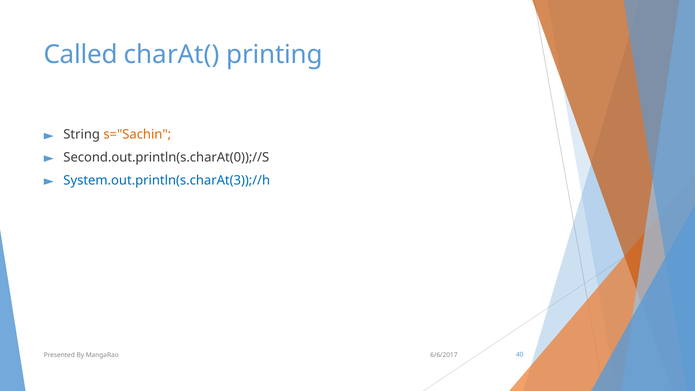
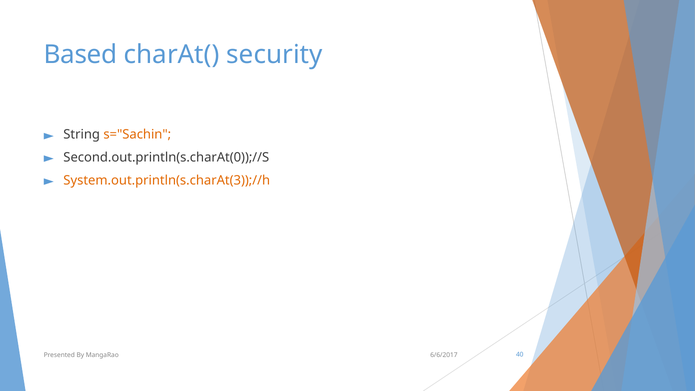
Called: Called -> Based (81, 55)
printing: printing -> security (274, 55)
System.out.println(s.charAt(3));//h colour: blue -> orange (167, 180)
